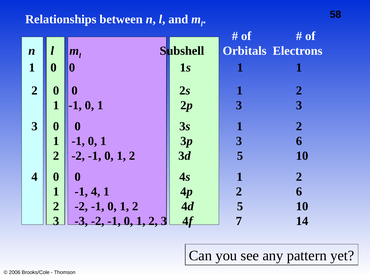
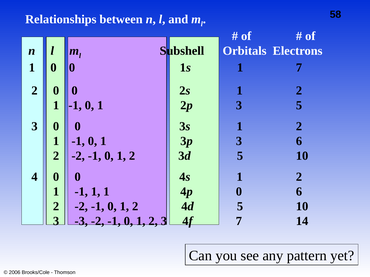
1 1: 1 -> 7 (299, 68)
2p 3 3: 3 -> 5 (299, 106)
-1 4: 4 -> 1 (96, 192)
4p 2: 2 -> 0 (239, 192)
